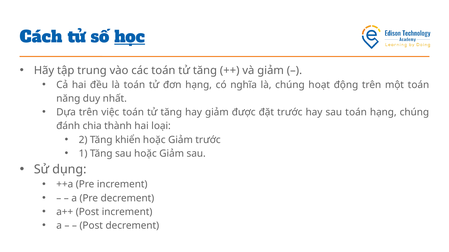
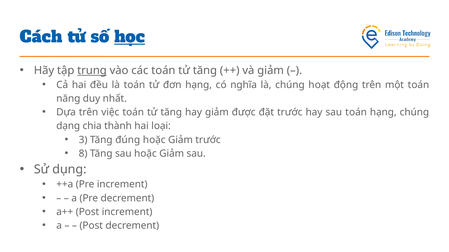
trung underline: none -> present (92, 71)
đánh: đánh -> dạng (68, 126)
2: 2 -> 3 (83, 140)
khiển: khiển -> đúng (128, 140)
1: 1 -> 8 (83, 154)
